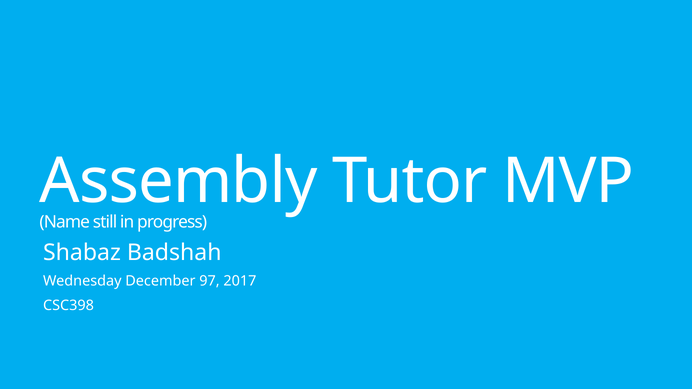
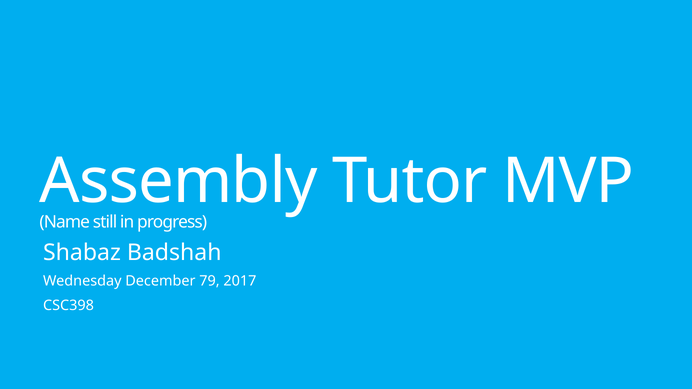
97: 97 -> 79 (210, 281)
